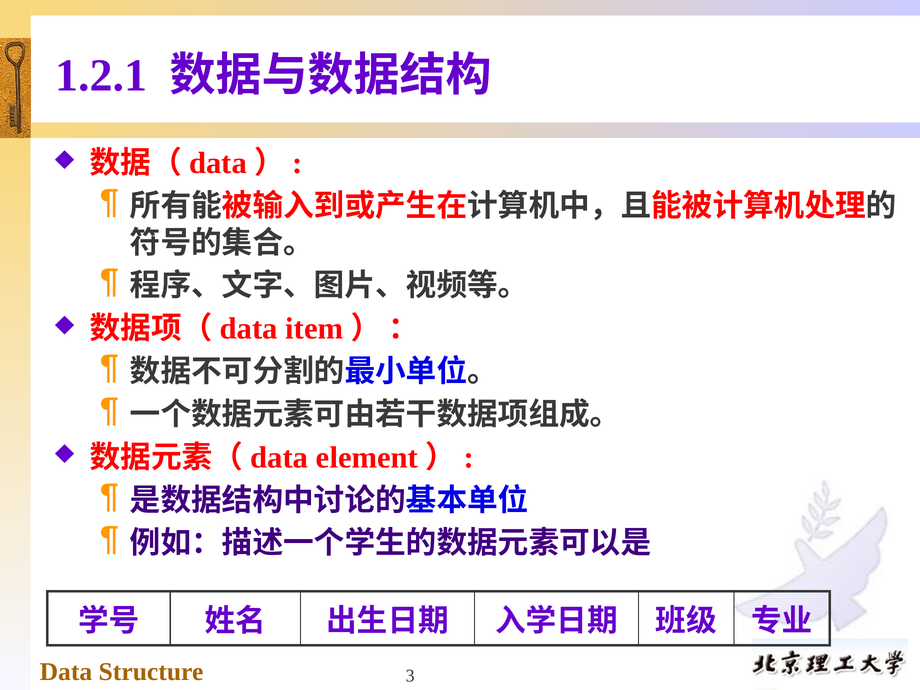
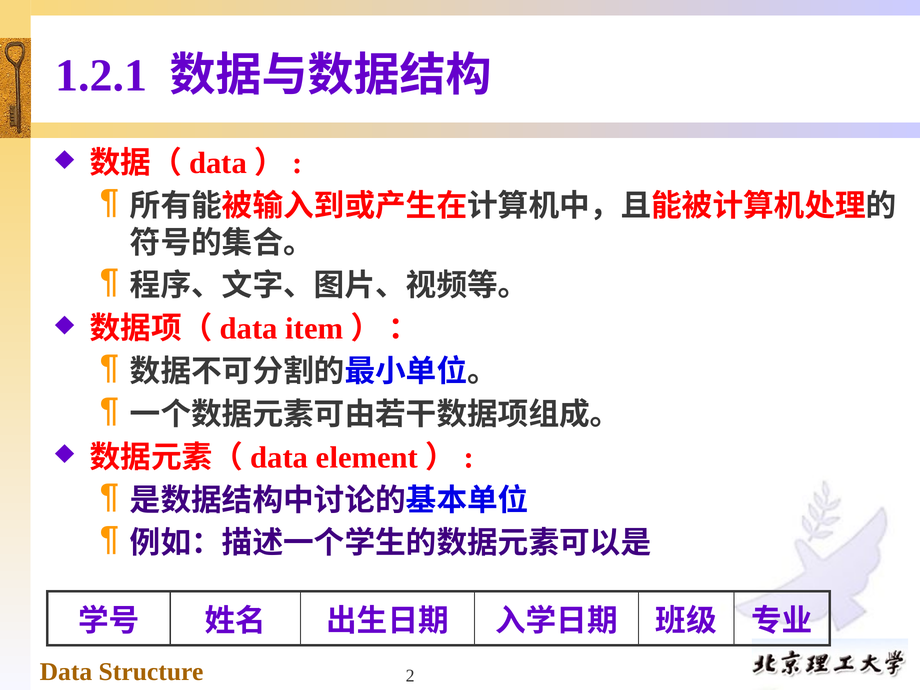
3: 3 -> 2 (410, 676)
